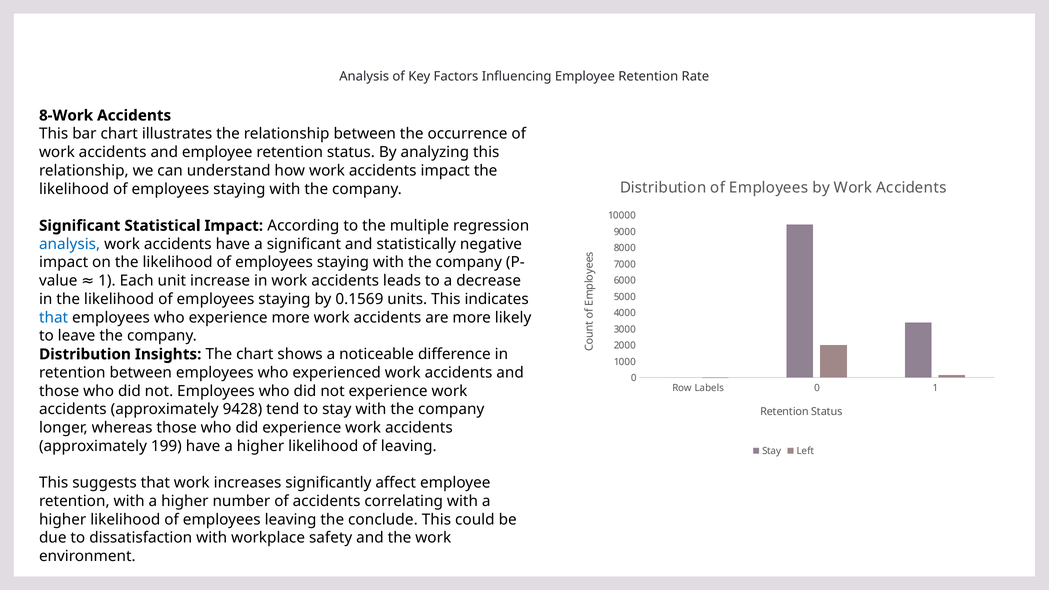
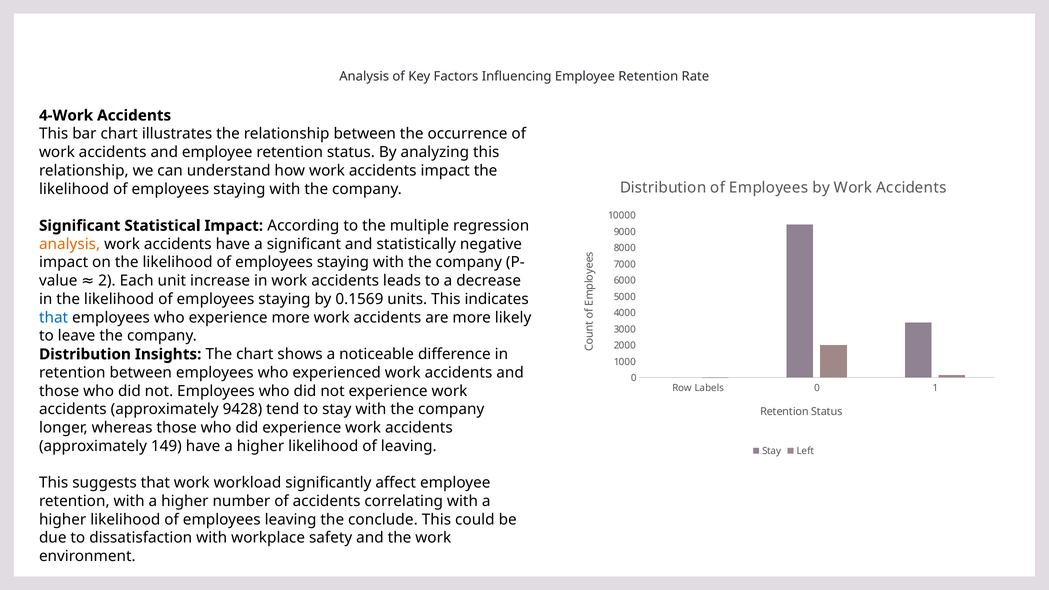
8-Work: 8-Work -> 4-Work (66, 116)
analysis colour: blue -> orange (70, 244)
1: 1 -> 2 (107, 281)
199: 199 -> 149 (166, 446)
increases: increases -> workload (247, 483)
